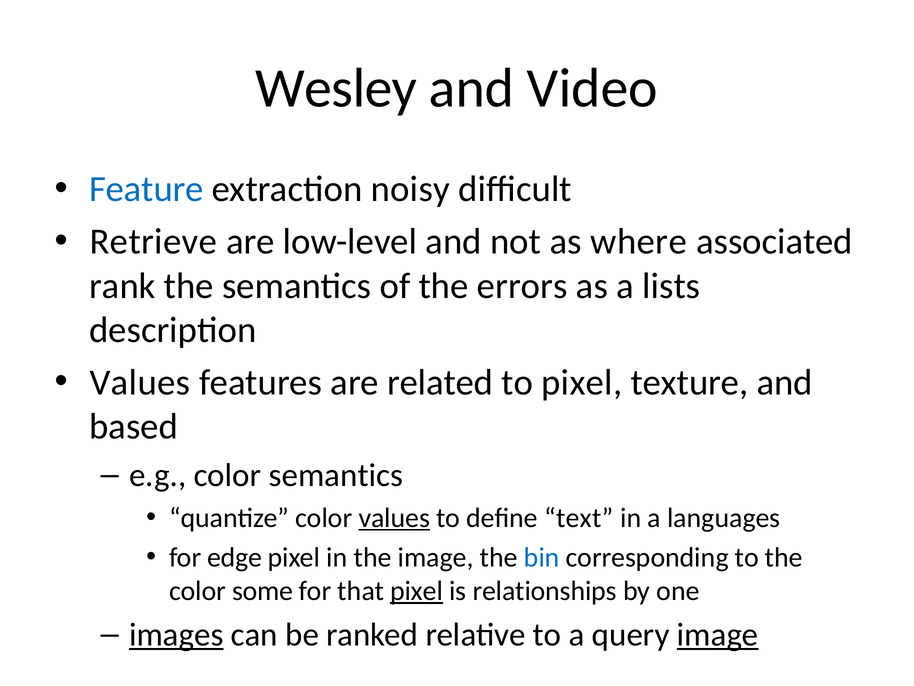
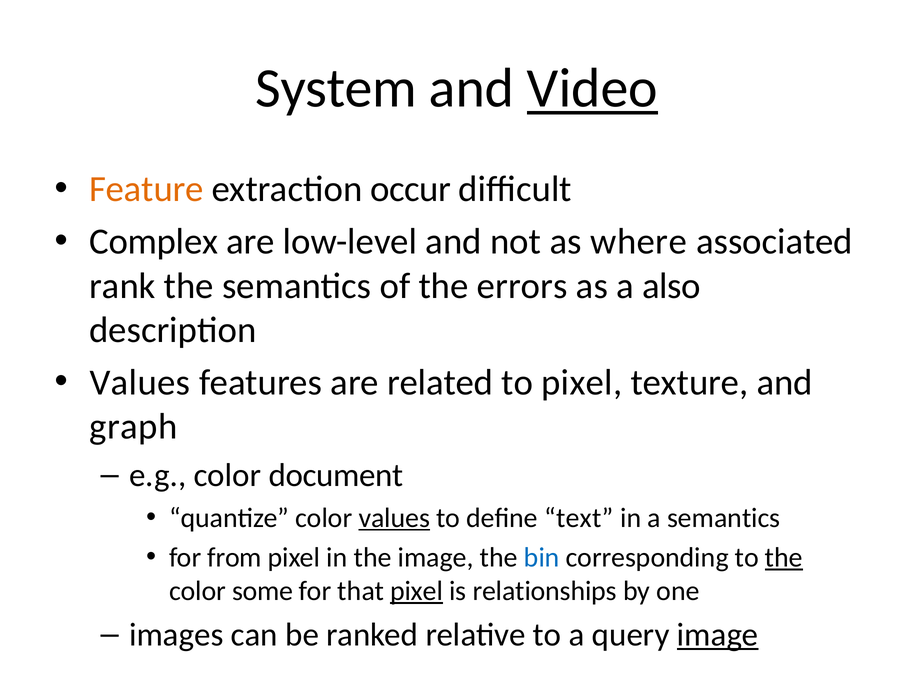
Wesley: Wesley -> System (336, 88)
Video underline: none -> present (592, 88)
Feature colour: blue -> orange (146, 189)
noisy: noisy -> occur (411, 189)
Retrieve: Retrieve -> Complex (154, 242)
lists: lists -> also (671, 286)
based: based -> graph (133, 426)
color semantics: semantics -> document (336, 475)
a languages: languages -> semantics (724, 517)
edge: edge -> from (235, 557)
the underline: none -> present (784, 557)
images underline: present -> none (176, 635)
